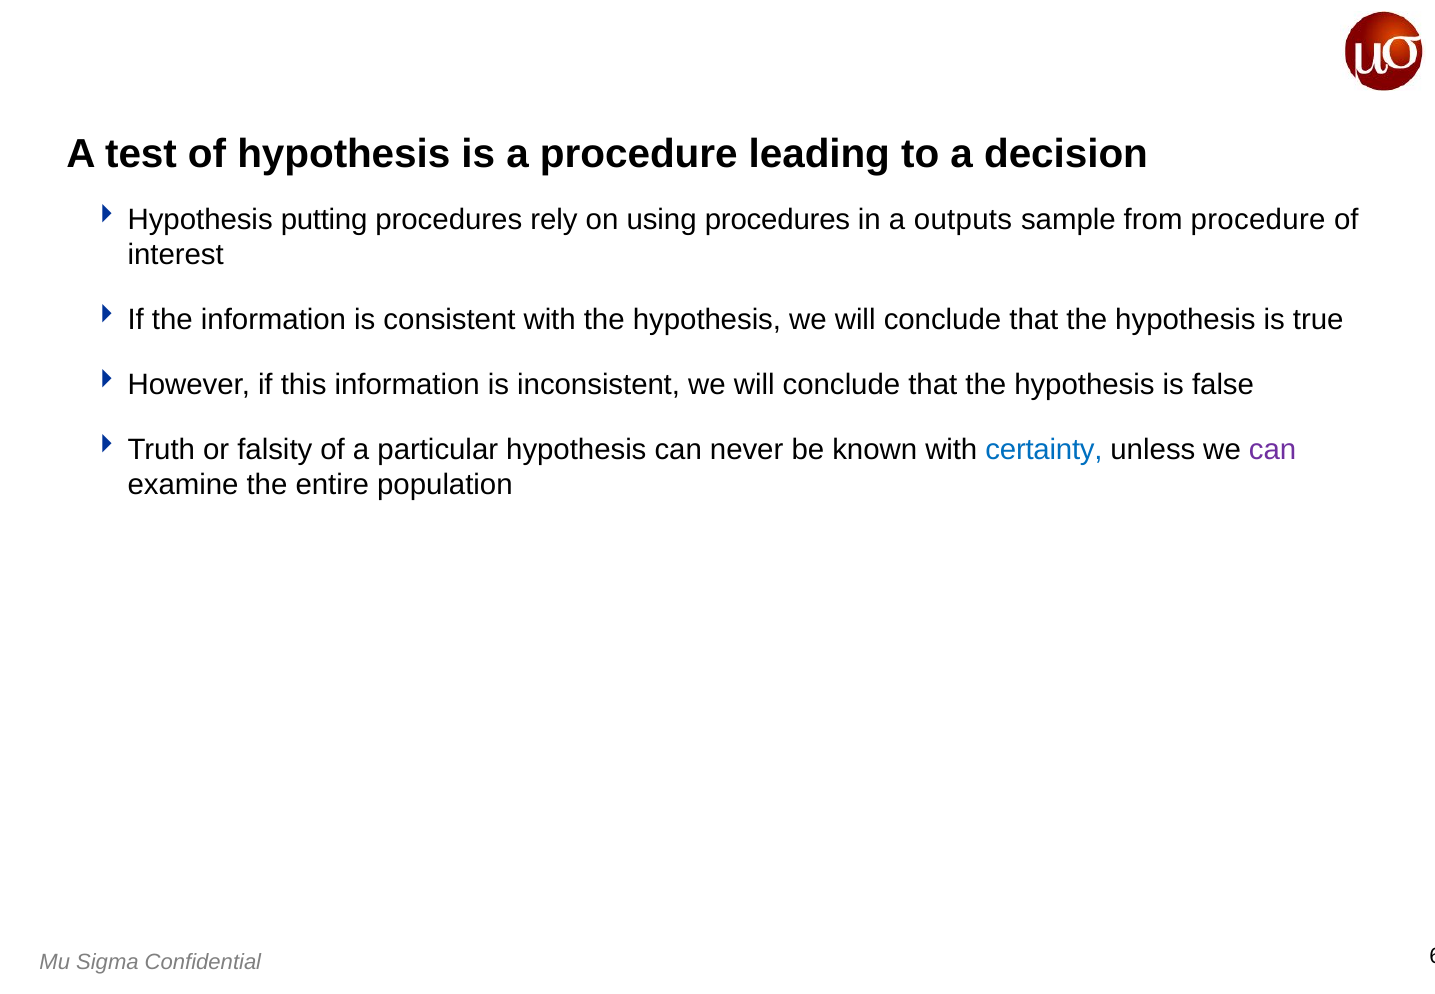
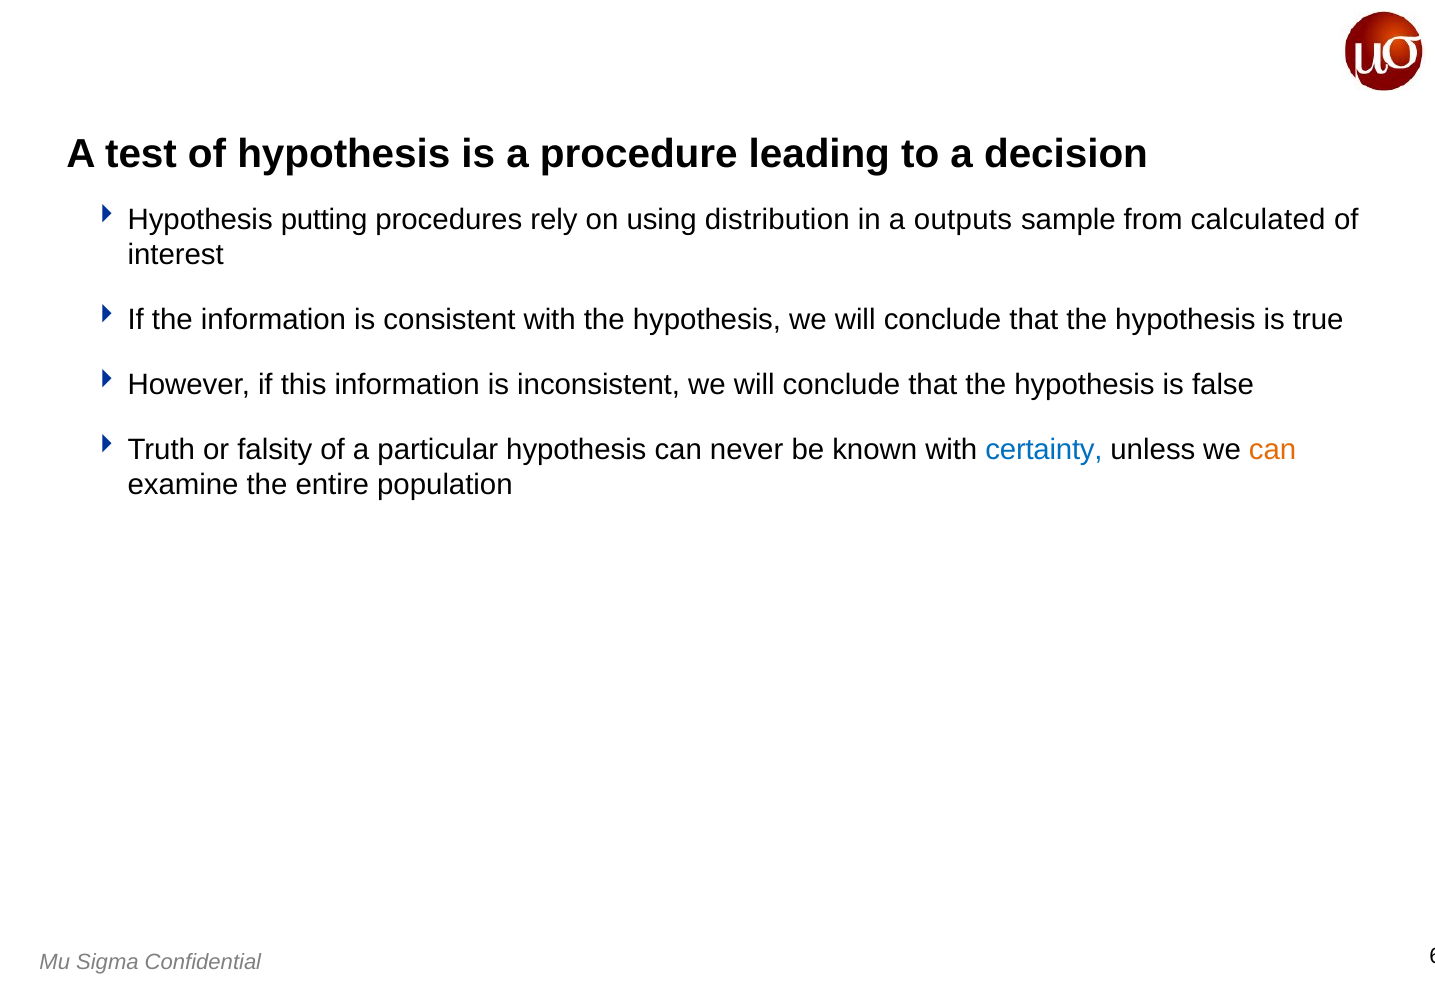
using procedures: procedures -> distribution (777, 220)
from procedure: procedure -> calculated (1258, 220)
can colour: purple -> orange (1273, 449)
